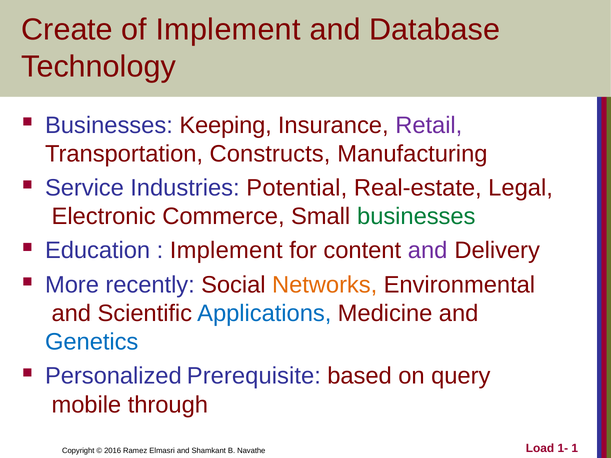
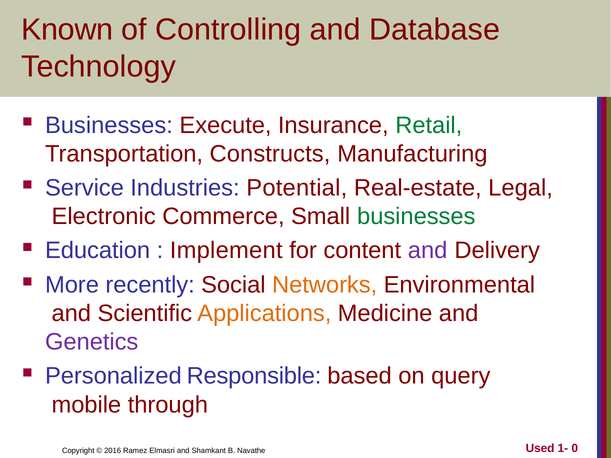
Create: Create -> Known (67, 30)
of Implement: Implement -> Controlling (228, 30)
Keeping: Keeping -> Execute (226, 125)
Retail colour: purple -> green (429, 125)
Applications colour: blue -> orange (264, 314)
Genetics colour: blue -> purple (92, 342)
Prerequisite: Prerequisite -> Responsible (254, 376)
Load: Load -> Used (540, 449)
1: 1 -> 0 (575, 449)
